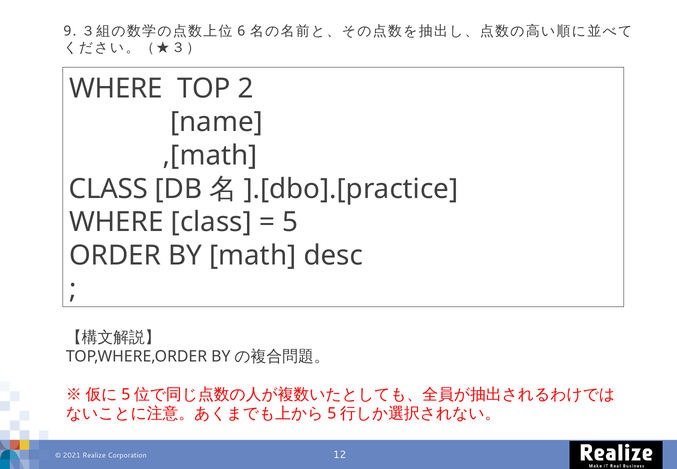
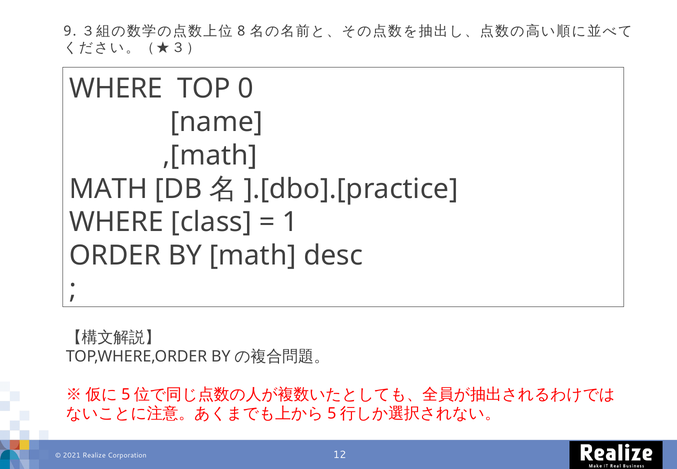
6: 6 -> 8 (241, 31)
2: 2 -> 0 (246, 89)
CLASS: CLASS -> MATH (108, 189)
5: 5 -> 1 (290, 222)
